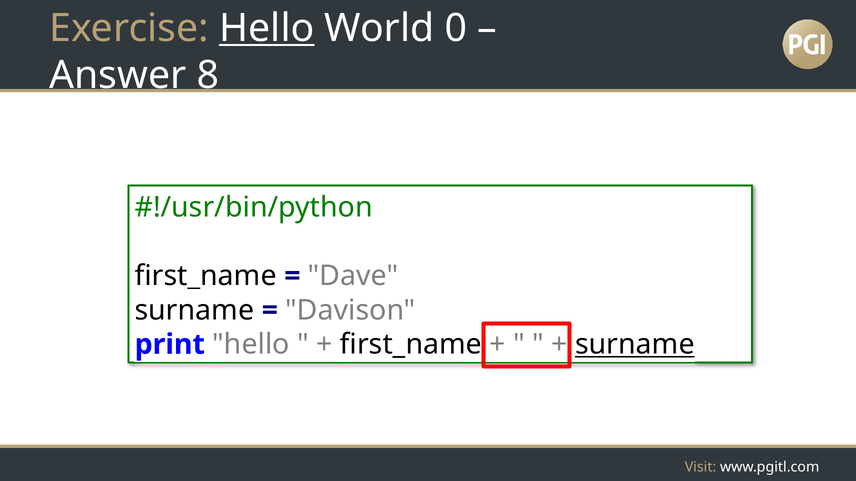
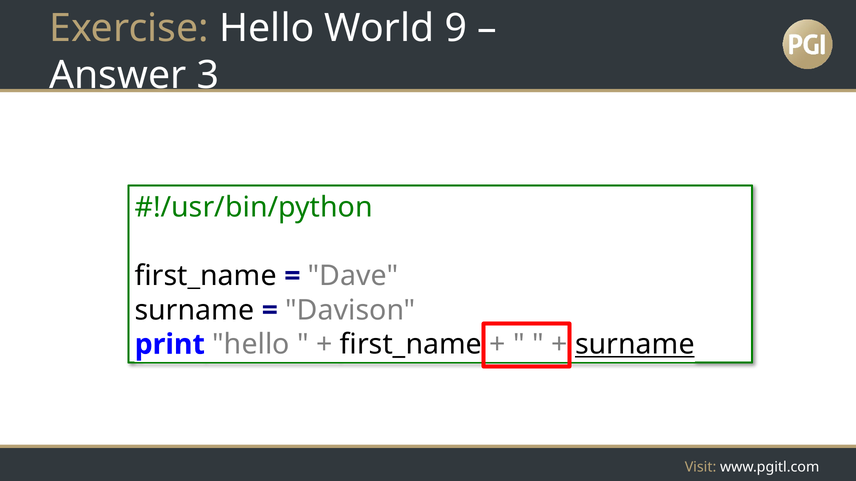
Hello underline: present -> none (267, 28)
0: 0 -> 9 (456, 28)
8: 8 -> 3 (208, 75)
